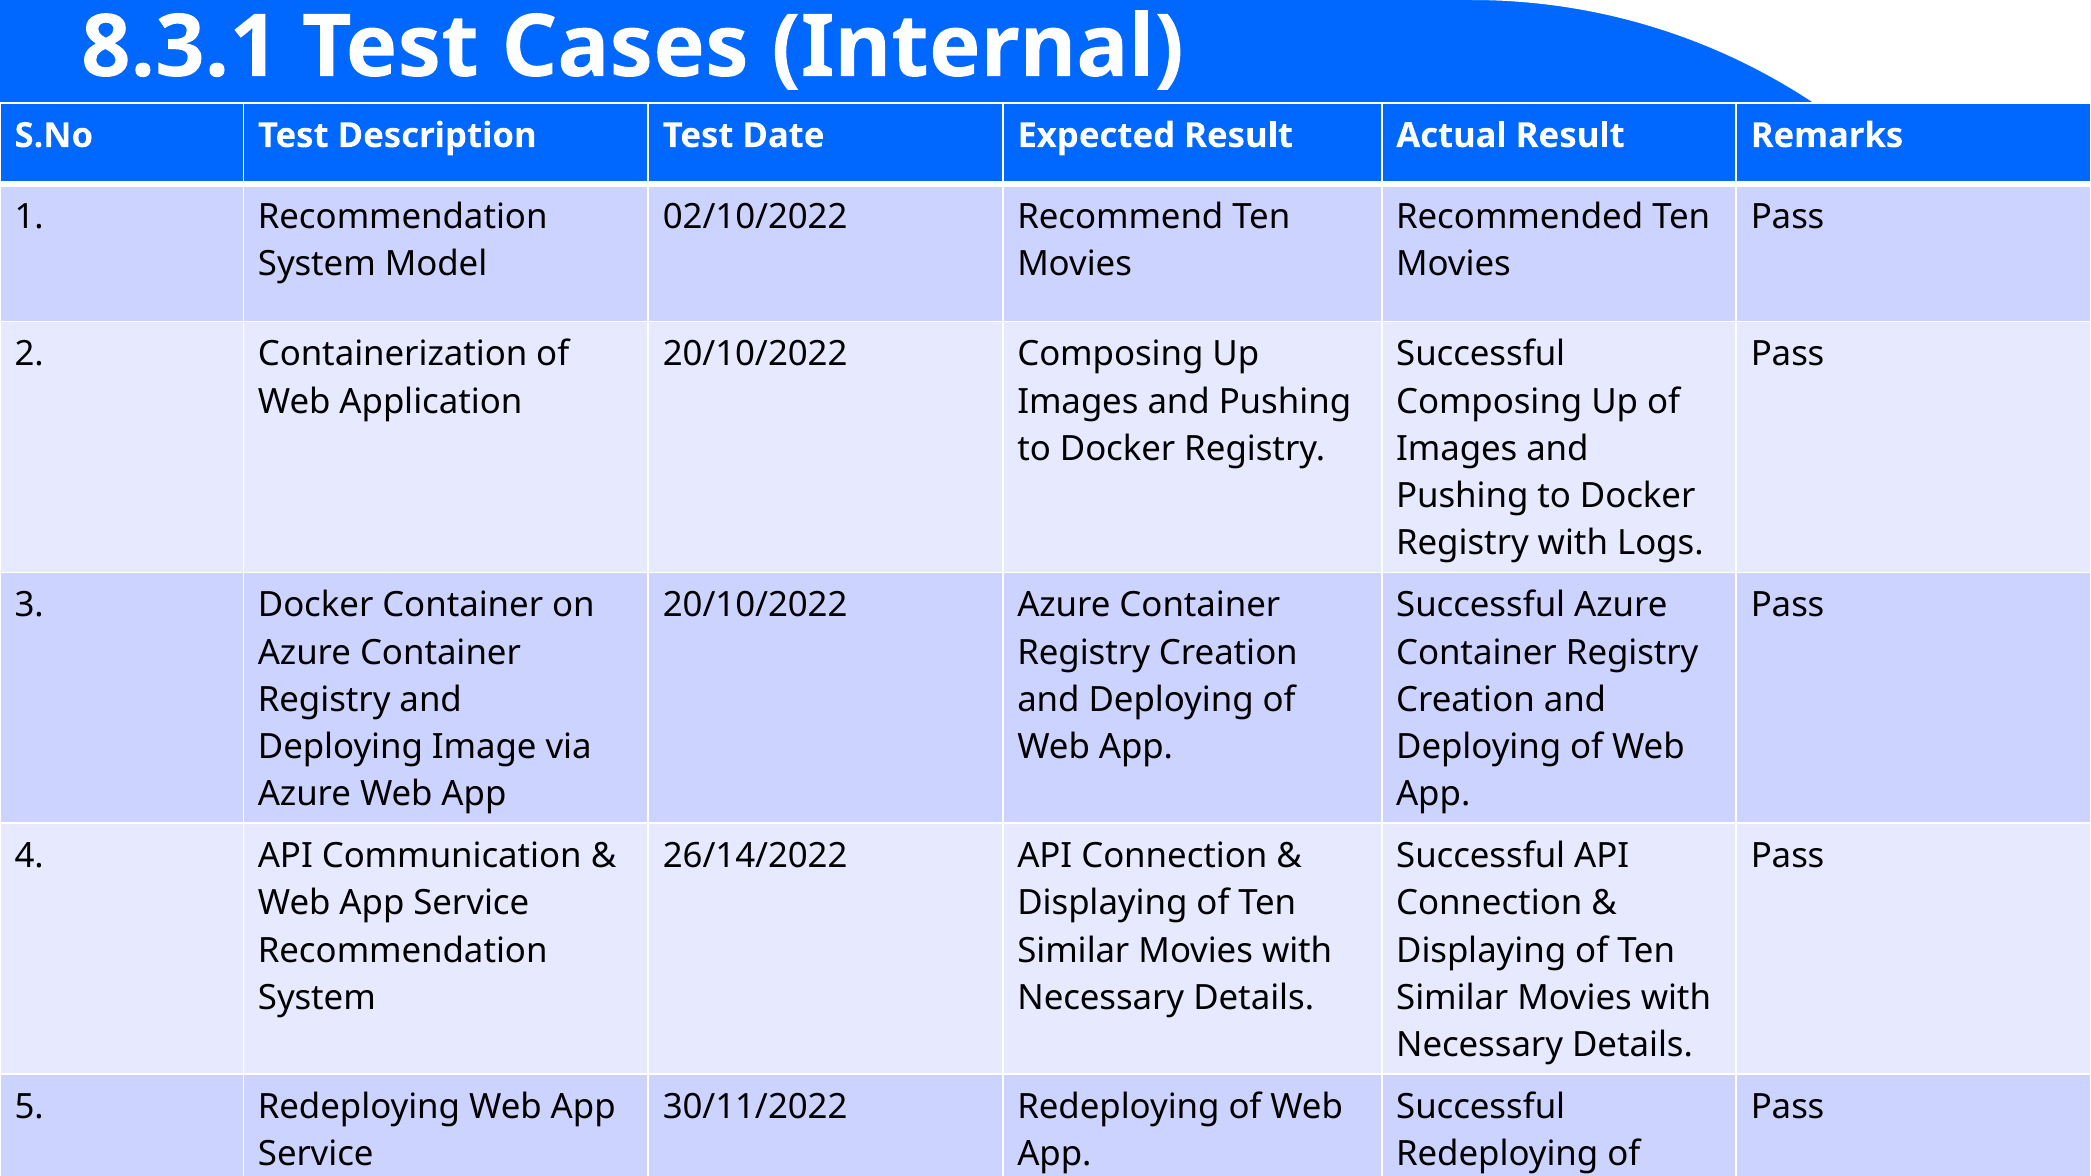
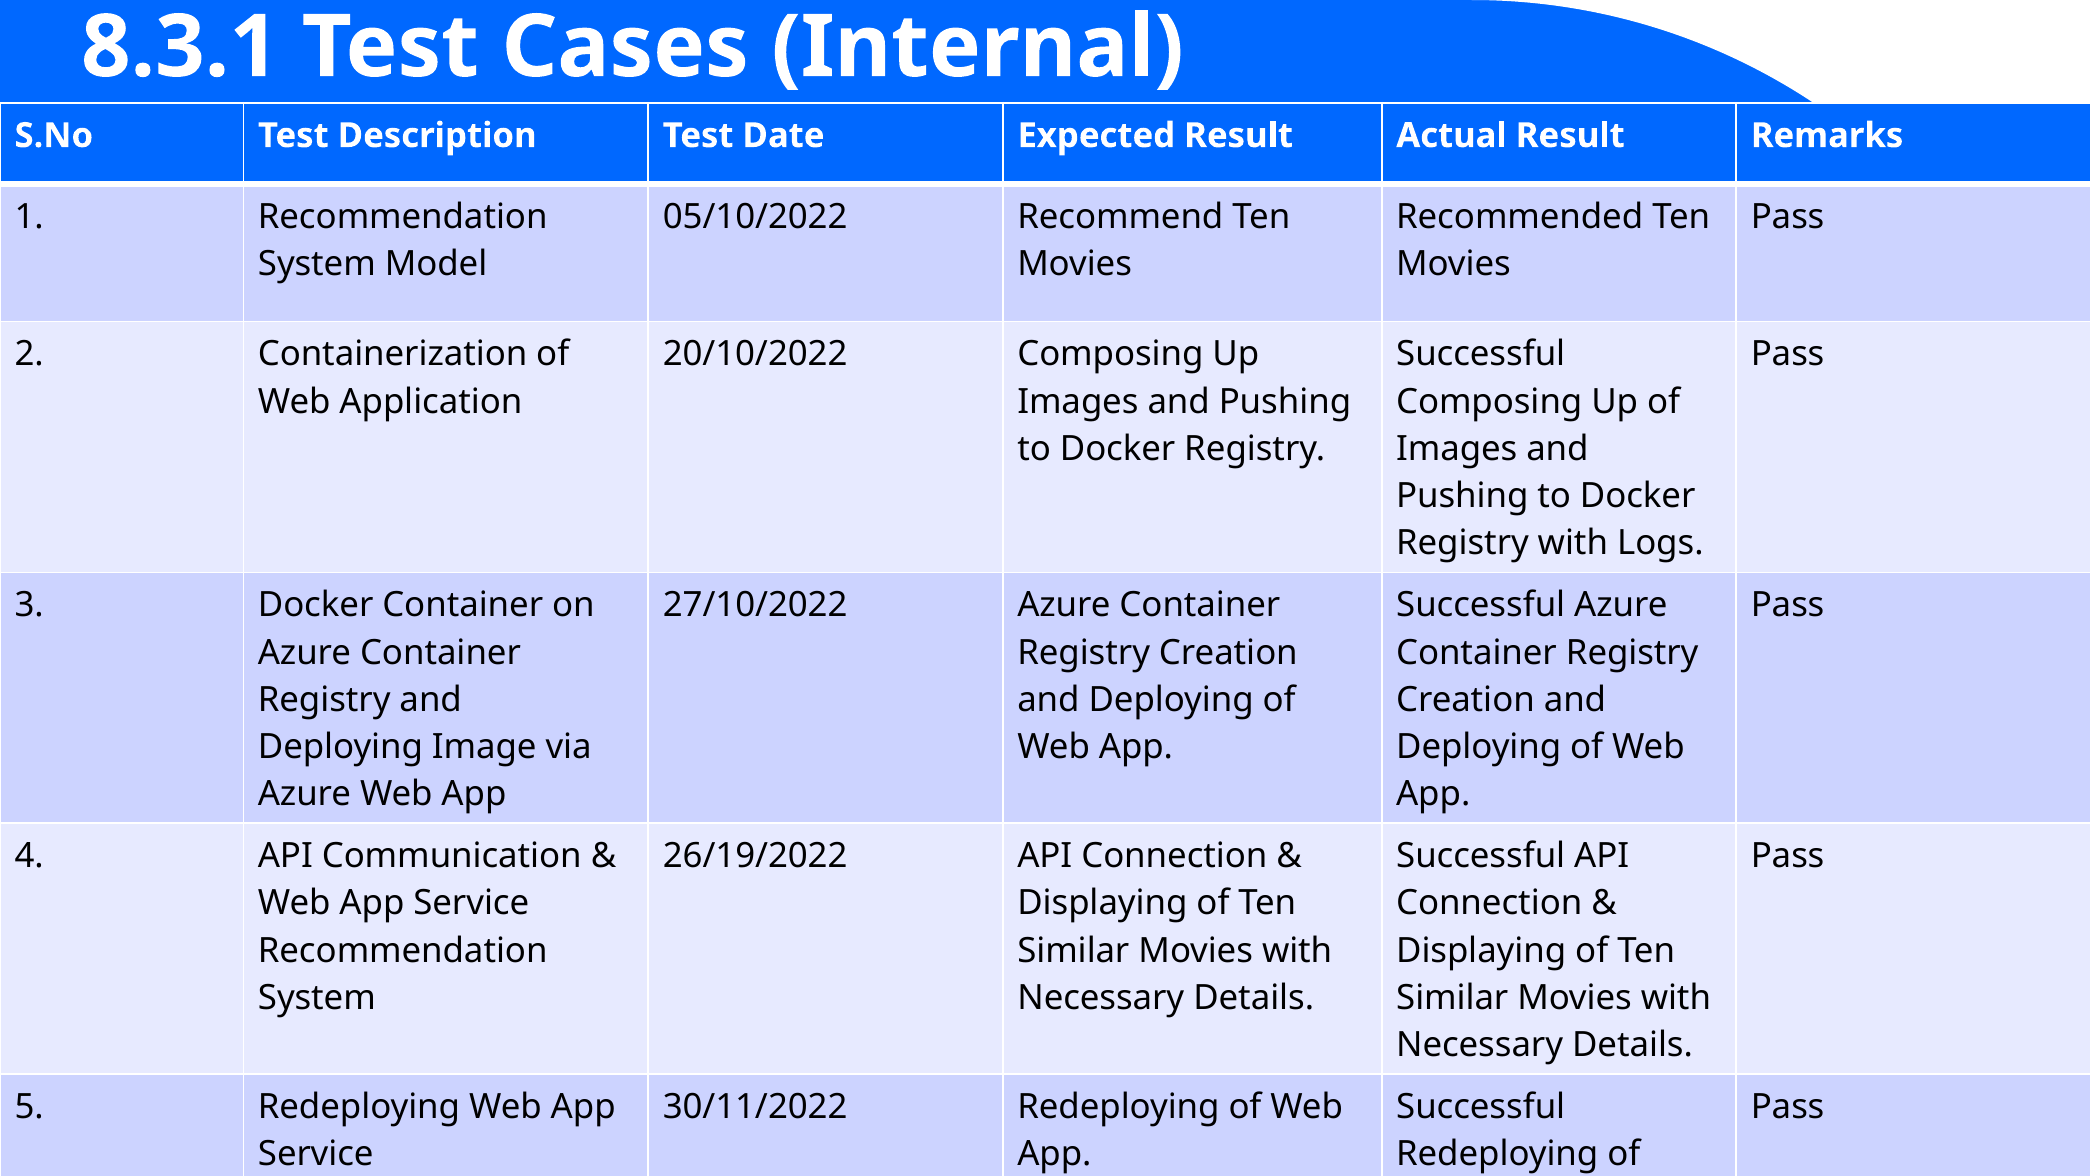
02/10/2022: 02/10/2022 -> 05/10/2022 (755, 217)
20/10/2022: 20/10/2022 -> 27/10/2022 (755, 605)
26/14/2022: 26/14/2022 -> 26/19/2022 (755, 856)
